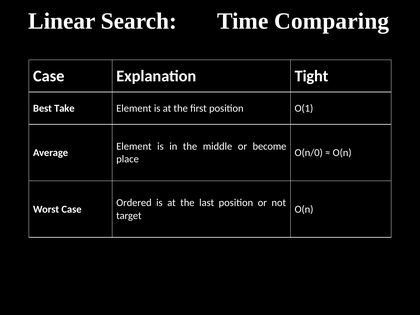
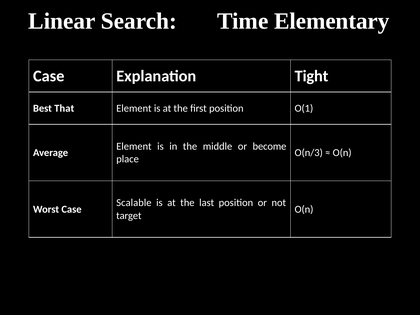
Comparing: Comparing -> Elementary (332, 21)
Take: Take -> That (64, 108)
O(n/0: O(n/0 -> O(n/3 (309, 153)
Ordered: Ordered -> Scalable (134, 203)
